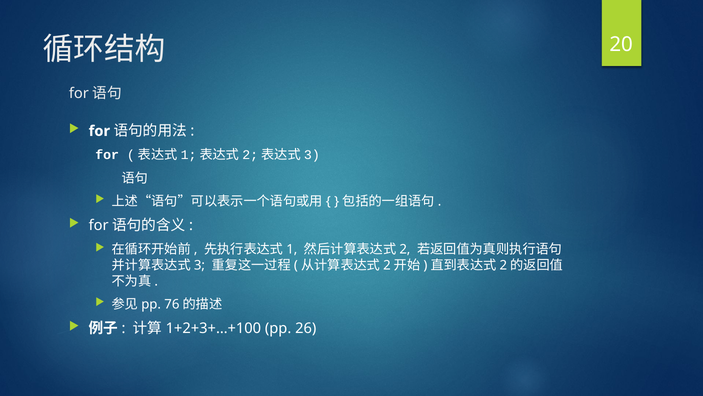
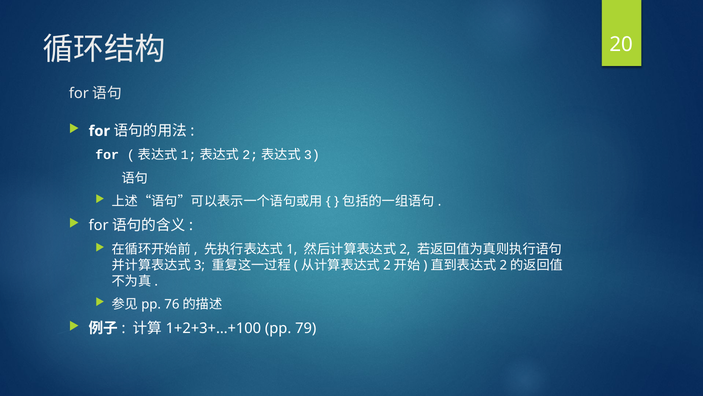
26: 26 -> 79 (306, 328)
